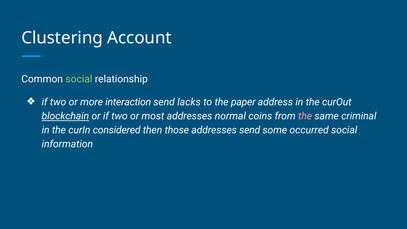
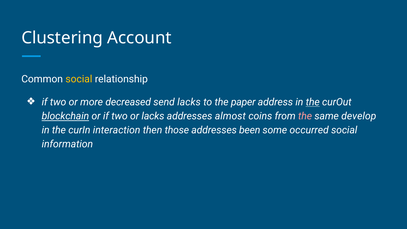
social colour: light green -> yellow (79, 79)
interaction: interaction -> decreased (128, 102)
the underline: none -> present (313, 102)
or most: most -> lacks (153, 116)
normal: normal -> almost (230, 116)
criminal: criminal -> develop (359, 116)
considered: considered -> interaction (117, 130)
addresses send: send -> been (250, 130)
